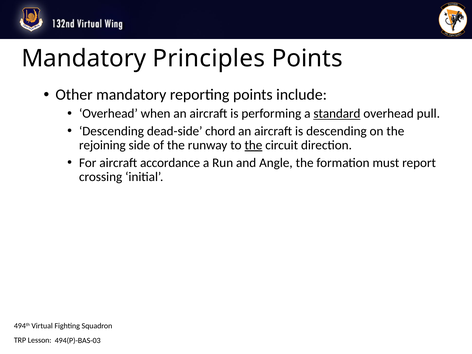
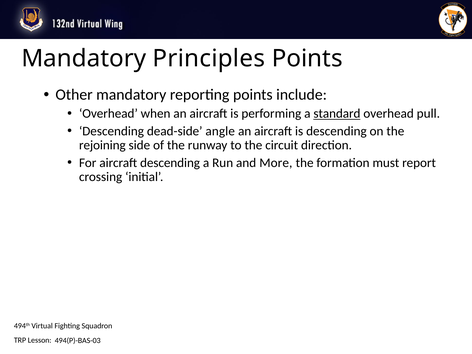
chord: chord -> angle (220, 131)
the underline: present -> none (253, 145)
aircraft accordance: accordance -> descending (170, 163)
Angle: Angle -> More (276, 163)
